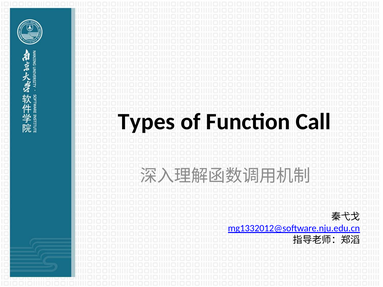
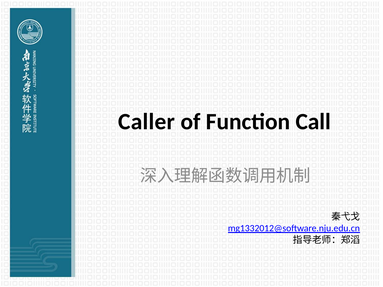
Types: Types -> Caller (147, 122)
